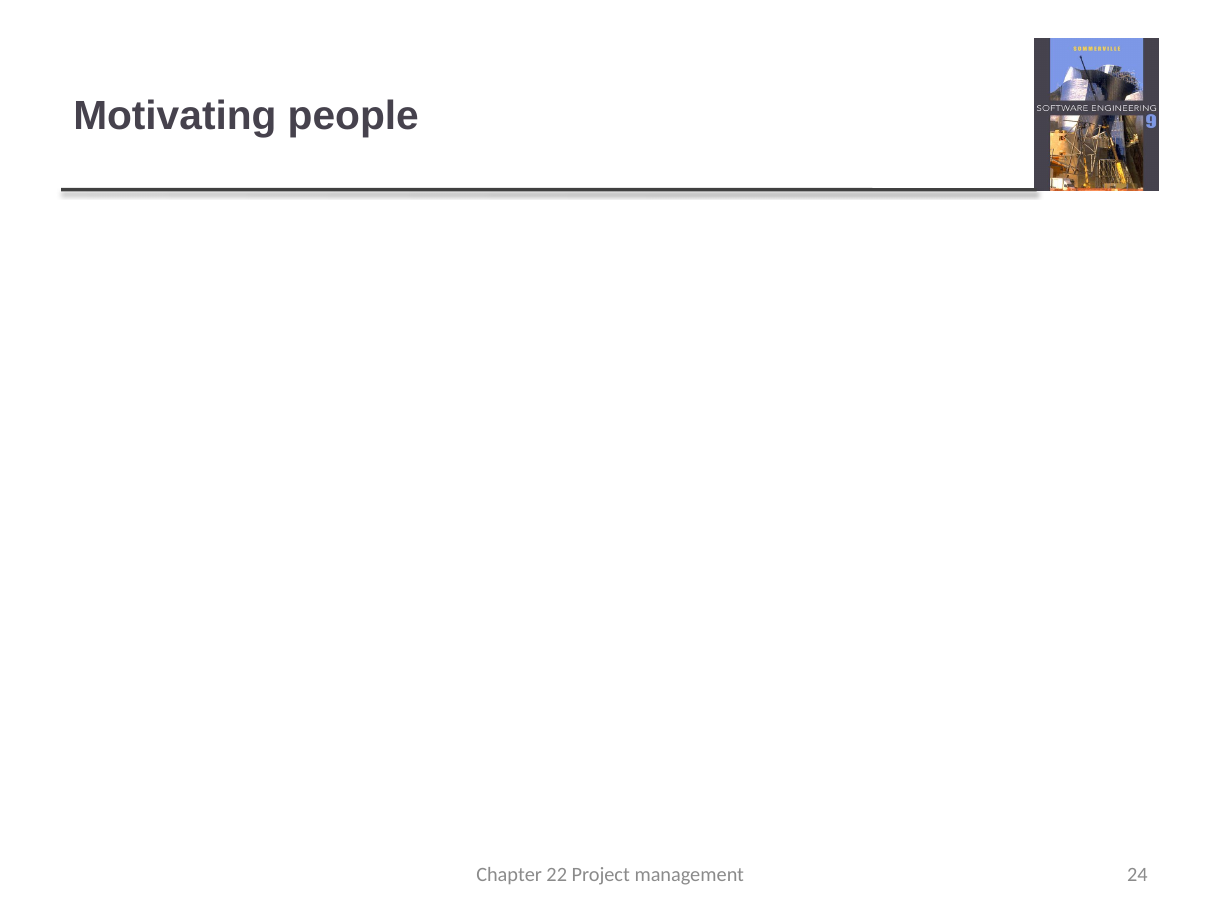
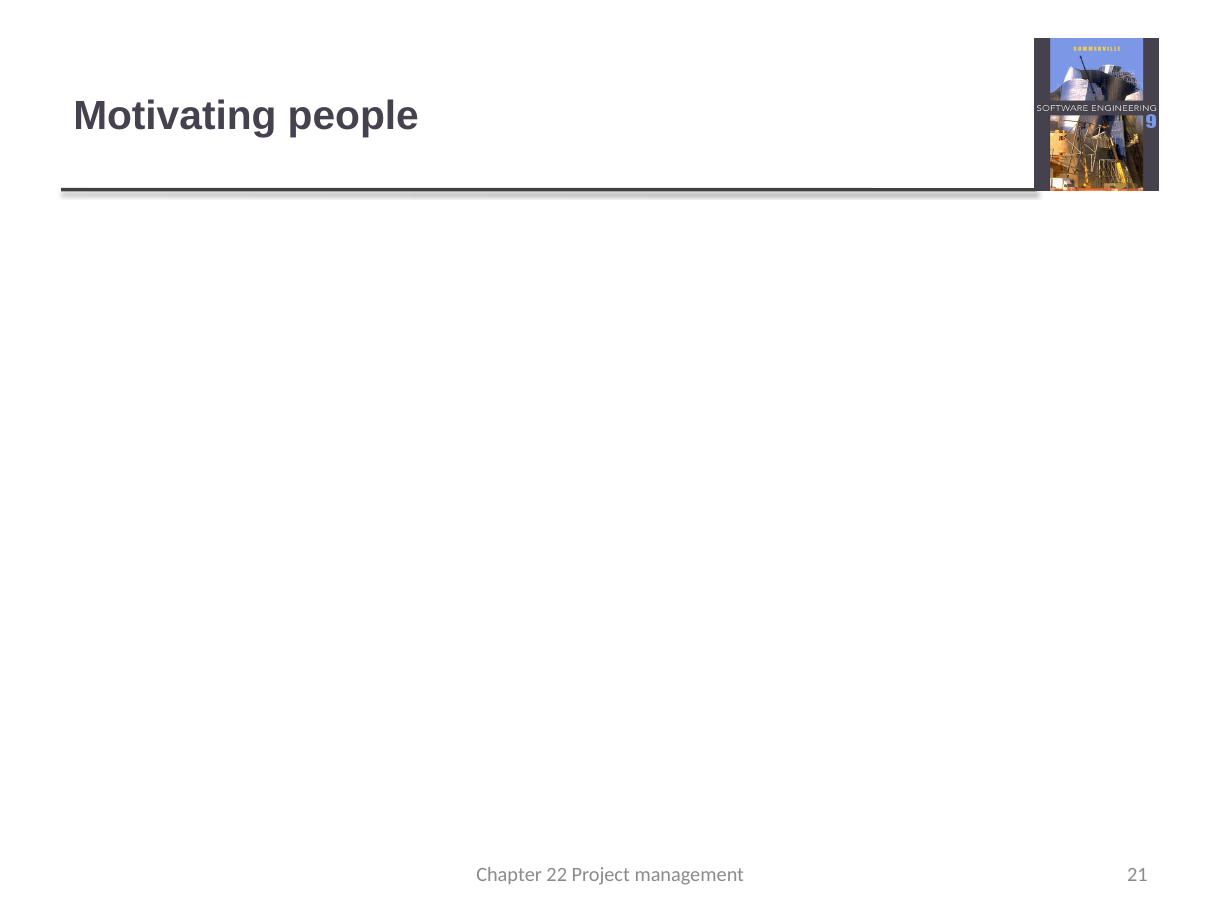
24: 24 -> 21 (1137, 874)
